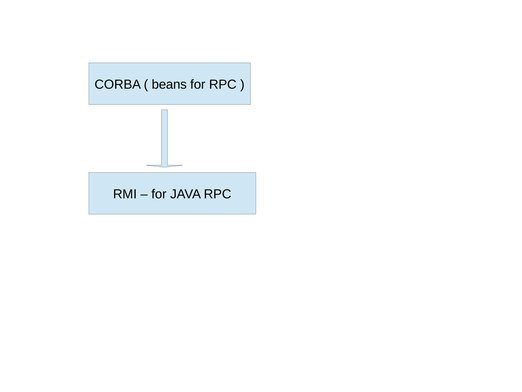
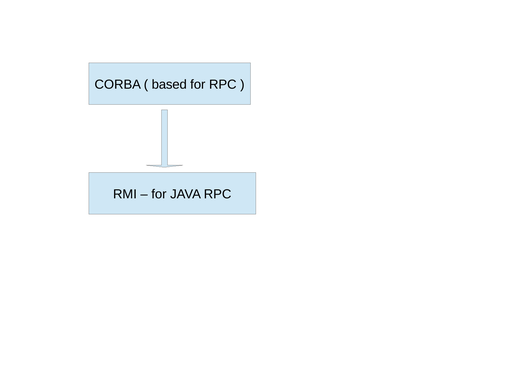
beans: beans -> based (169, 84)
